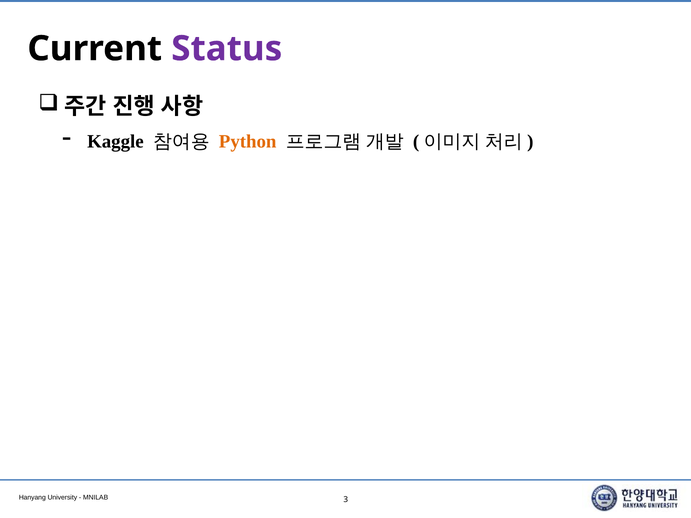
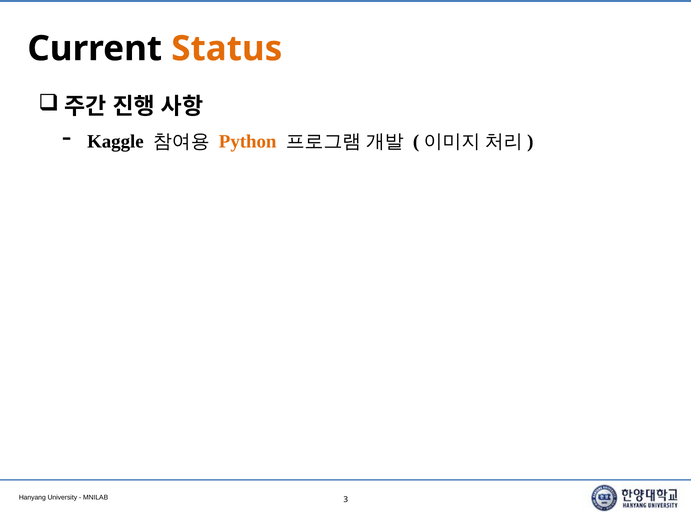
Status colour: purple -> orange (227, 49)
